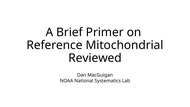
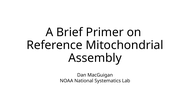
Reviewed: Reviewed -> Assembly (95, 58)
